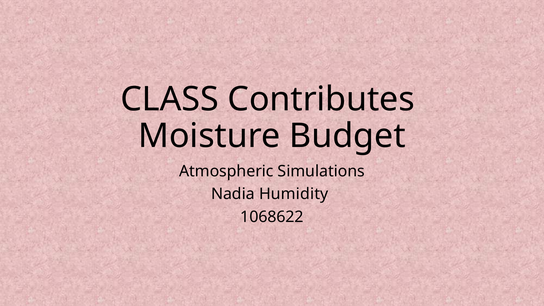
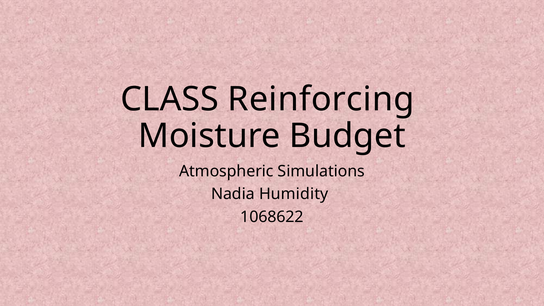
Contributes: Contributes -> Reinforcing (321, 99)
